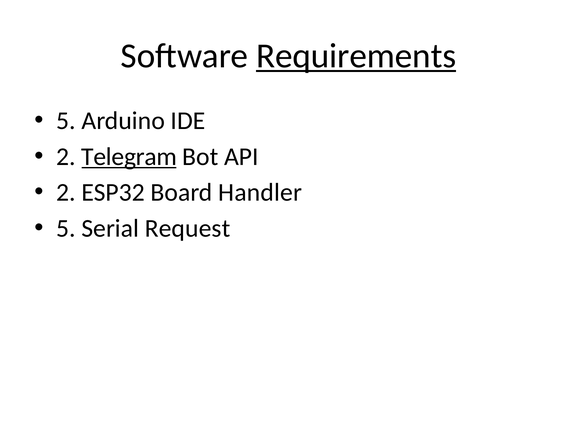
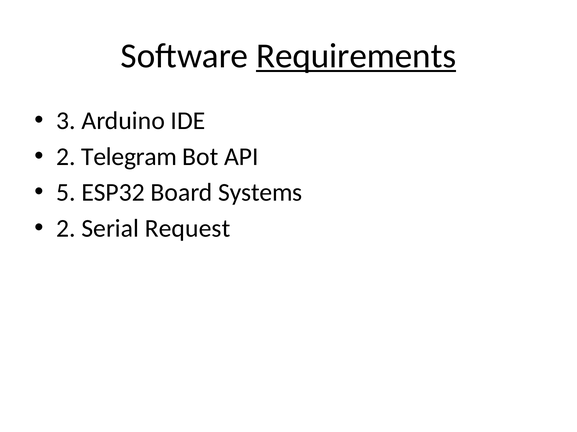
5: 5 -> 3 (66, 121)
Telegram underline: present -> none (129, 157)
2: 2 -> 5 (66, 193)
Handler: Handler -> Systems (260, 193)
5: 5 -> 2 (66, 229)
